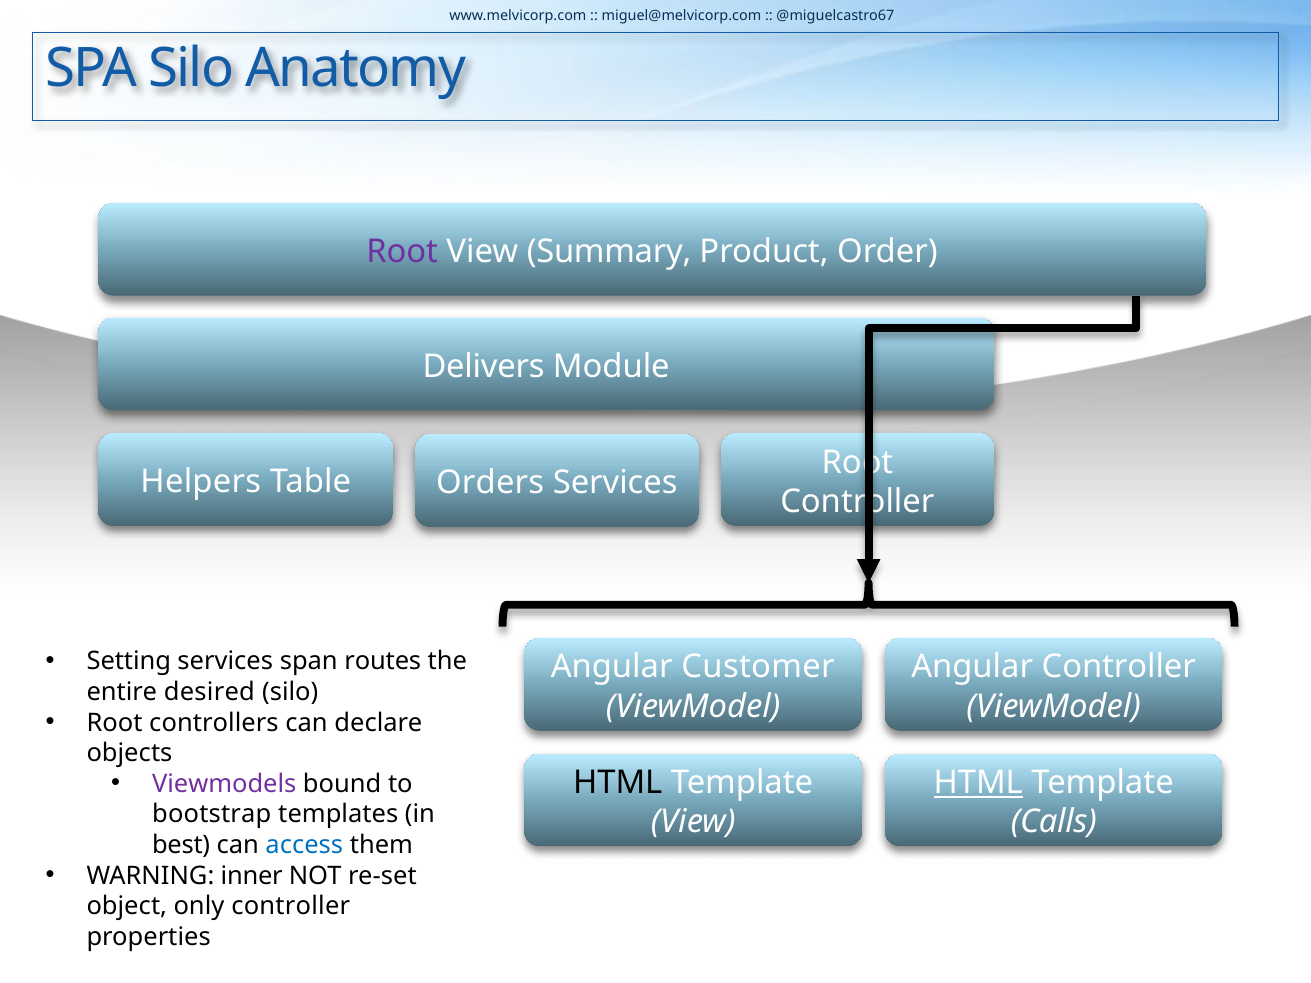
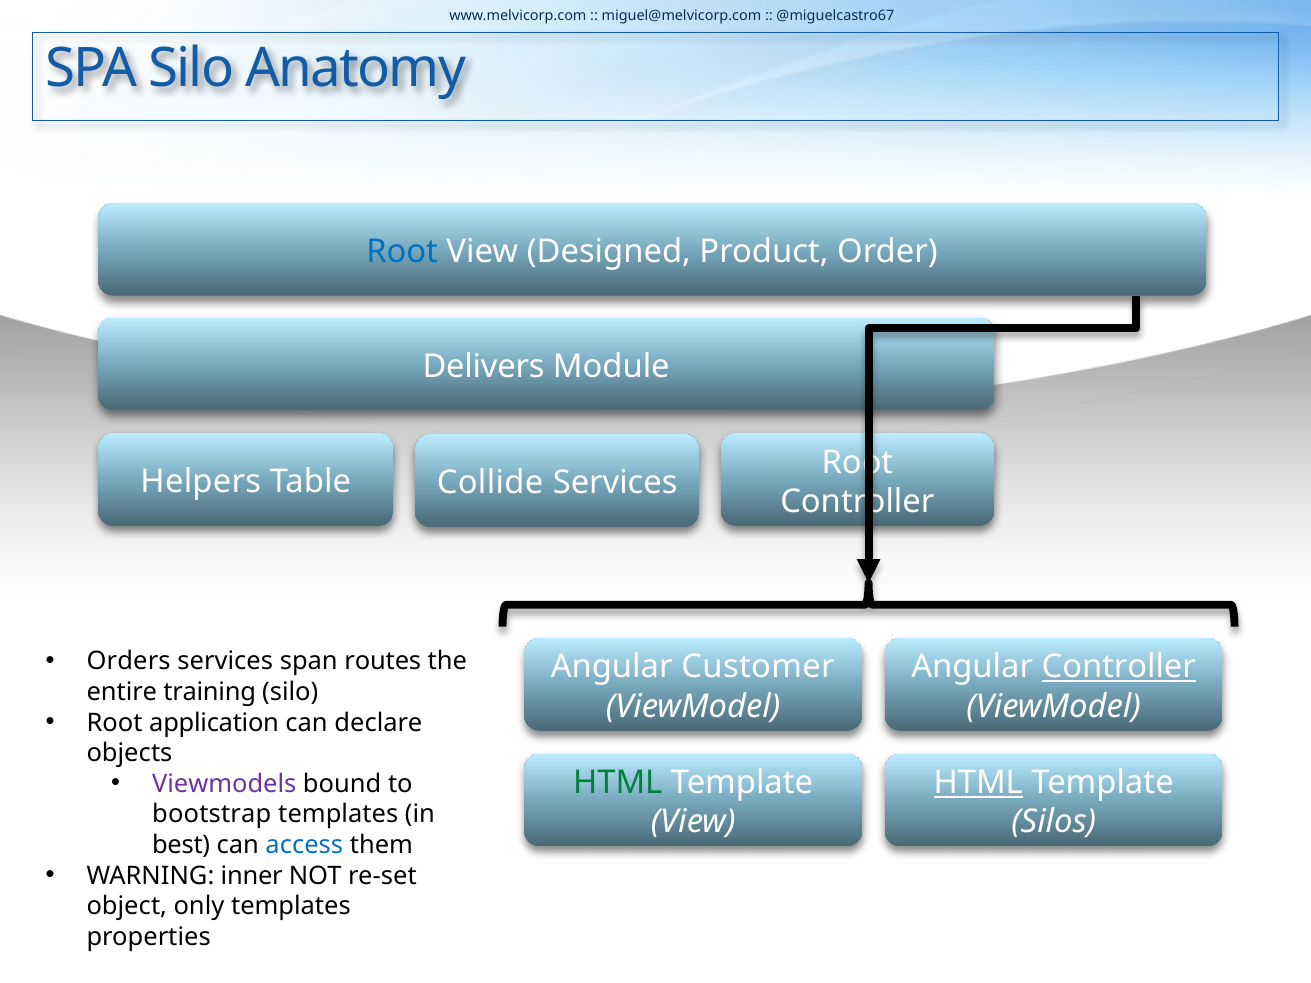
Root colour: purple -> blue (402, 252)
Summary: Summary -> Designed (609, 252)
Orders: Orders -> Collide (490, 483)
Setting: Setting -> Orders (129, 662)
Controller underline: none -> present (1119, 667)
desired: desired -> training (210, 692)
controllers: controllers -> application (214, 723)
HTML colour: black -> green (618, 783)
Calls: Calls -> Silos (1054, 822)
only controller: controller -> templates (291, 906)
